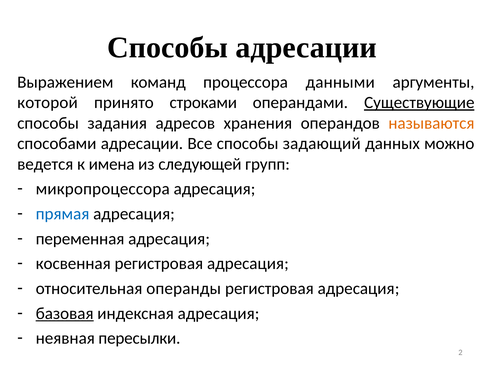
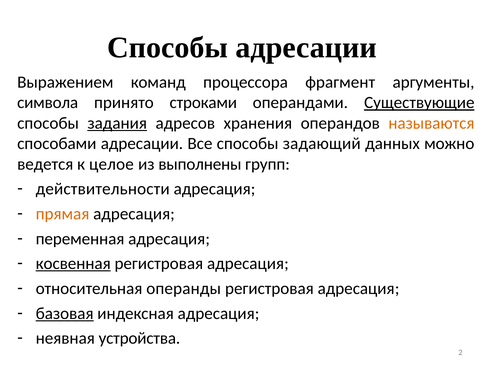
данными: данными -> фрагмент (340, 82)
которой: которой -> символа (48, 103)
задания underline: none -> present (117, 123)
имена: имена -> целое (111, 164)
следующей: следующей -> выполнены (200, 164)
микропроцессора: микропроцессора -> действительности (103, 189)
прямая colour: blue -> orange (63, 214)
косвенная underline: none -> present (73, 264)
пересылки: пересылки -> устройства (139, 338)
